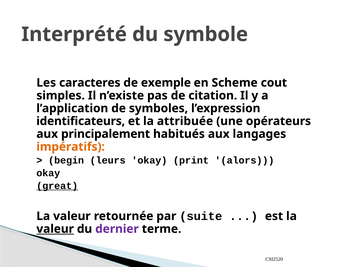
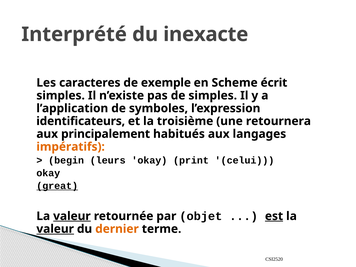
symbole: symbole -> inexacte (206, 34)
cout: cout -> écrit (274, 83)
de citation: citation -> simples (213, 96)
attribuée: attribuée -> troisième (185, 121)
opérateurs: opérateurs -> retournera (278, 121)
alors: alors -> celui (245, 160)
valeur underline: none -> present (72, 216)
suite: suite -> objet (201, 216)
est underline: none -> present (274, 216)
dernier colour: purple -> orange (117, 229)
